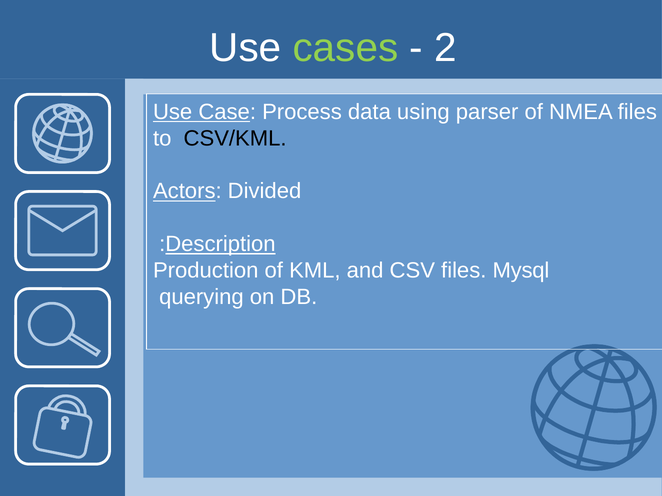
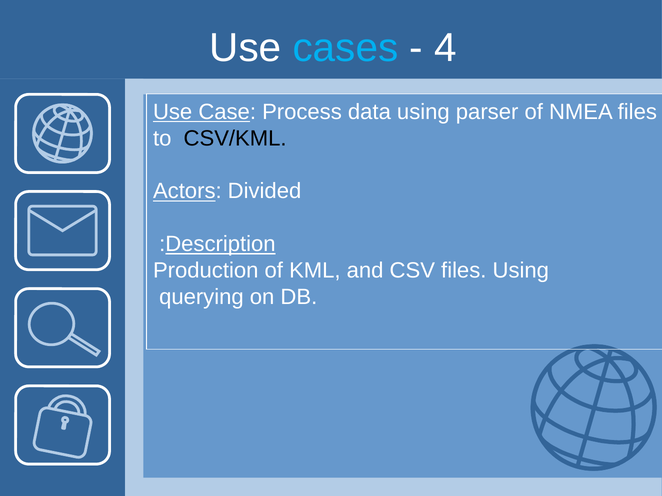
cases colour: light green -> light blue (345, 48)
2: 2 -> 4 (445, 48)
files Mysql: Mysql -> Using (521, 271)
